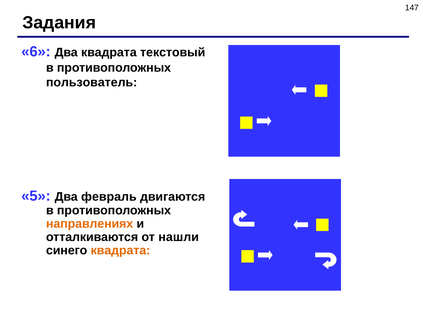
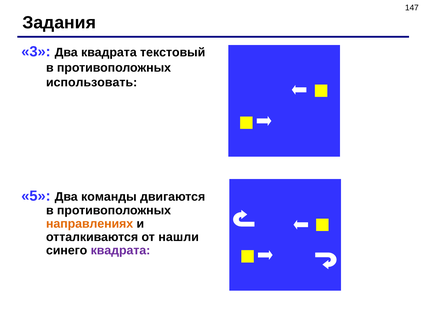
6: 6 -> 3 (36, 52)
пользователь: пользователь -> использовать (92, 83)
февраль: февраль -> команды (109, 197)
квадрата colour: orange -> purple (121, 251)
